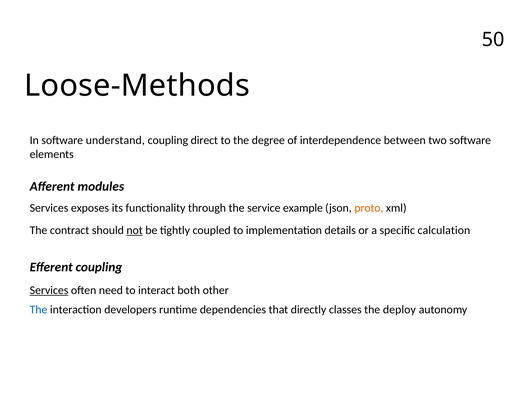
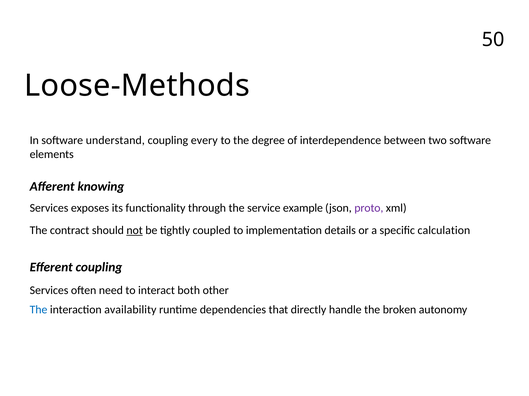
direct: direct -> every (204, 140)
modules: modules -> knowing (101, 187)
proto colour: orange -> purple (369, 208)
Services underline: present -> none (49, 291)
developers: developers -> availability (130, 310)
classes: classes -> handle (345, 310)
deploy: deploy -> broken (399, 310)
